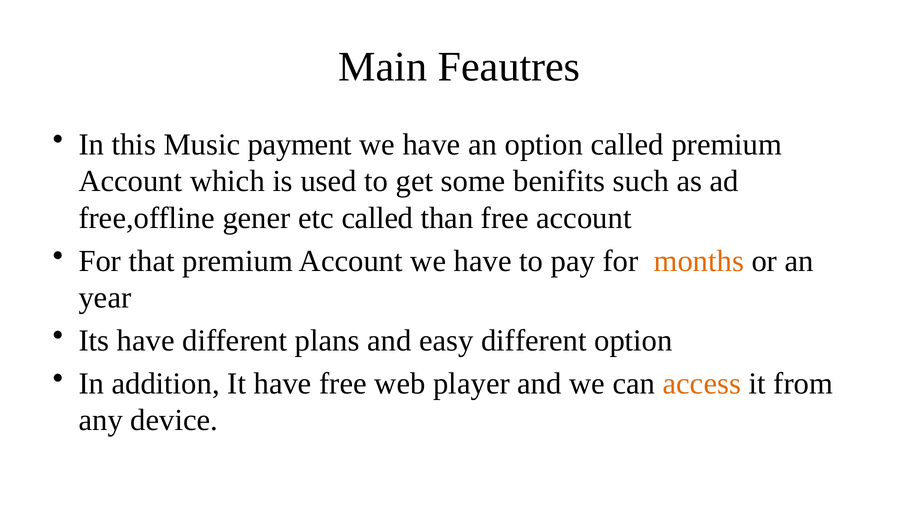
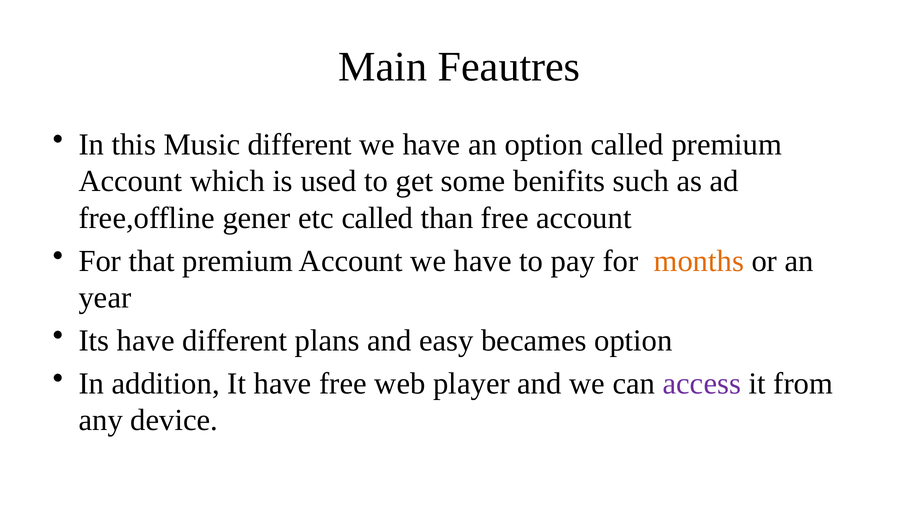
Music payment: payment -> different (300, 145)
easy different: different -> becames (534, 341)
access colour: orange -> purple (702, 384)
